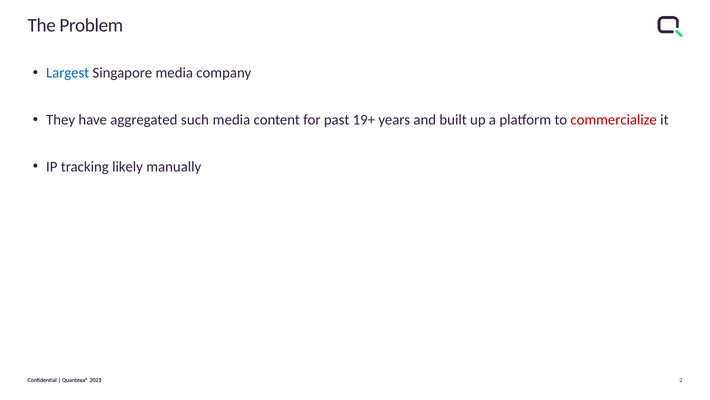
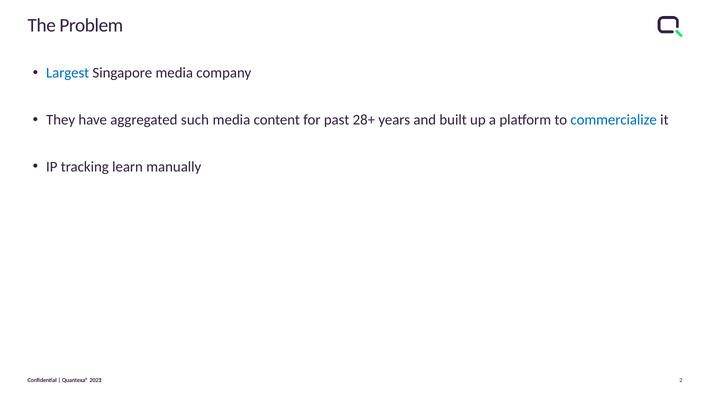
19+: 19+ -> 28+ (364, 120)
commercialize colour: red -> blue (614, 120)
likely: likely -> learn (128, 166)
